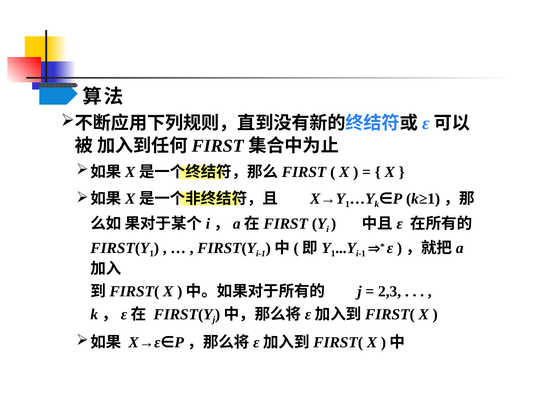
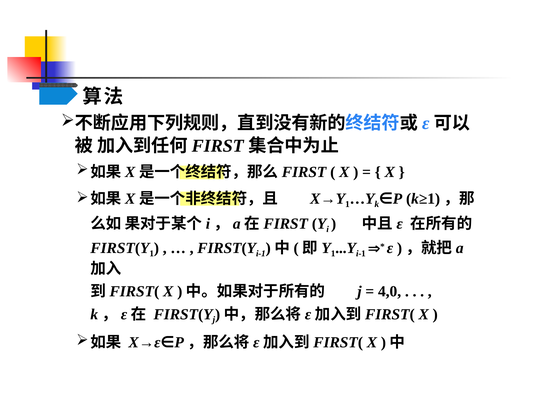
2,3: 2,3 -> 4,0 (390, 291)
